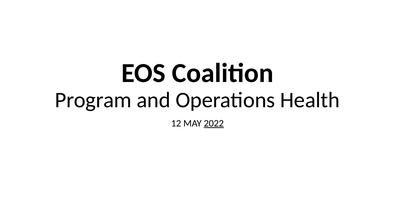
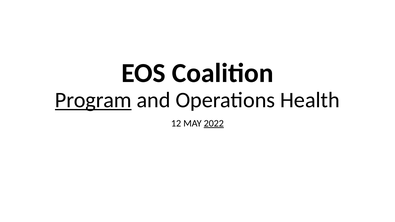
Program underline: none -> present (93, 100)
